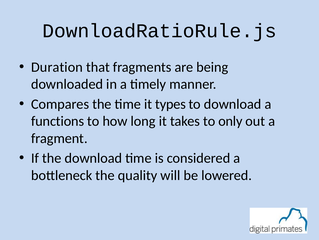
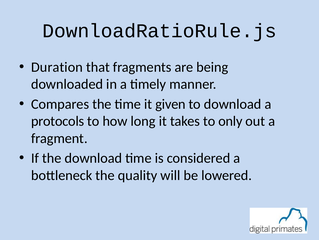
types: types -> given (170, 104)
functions: functions -> protocols (58, 121)
